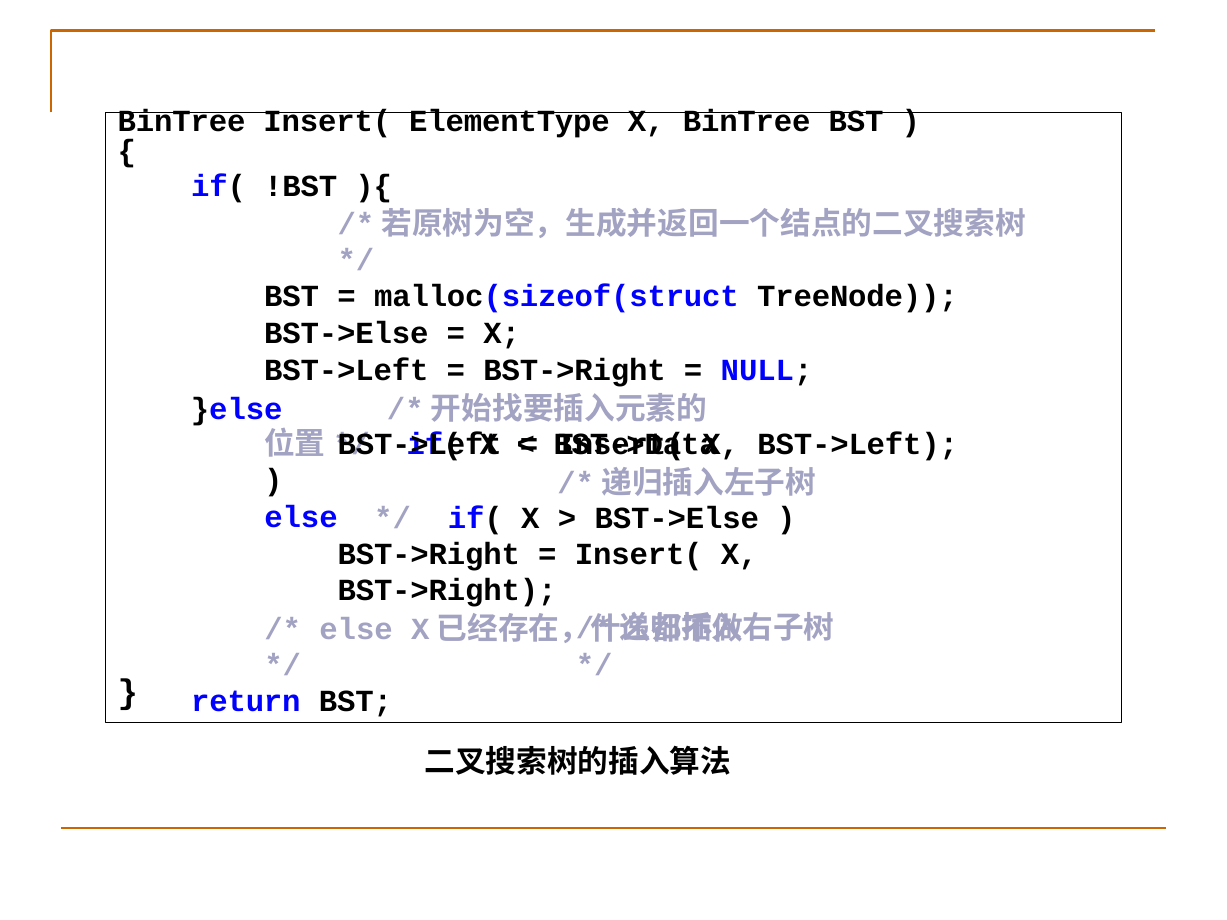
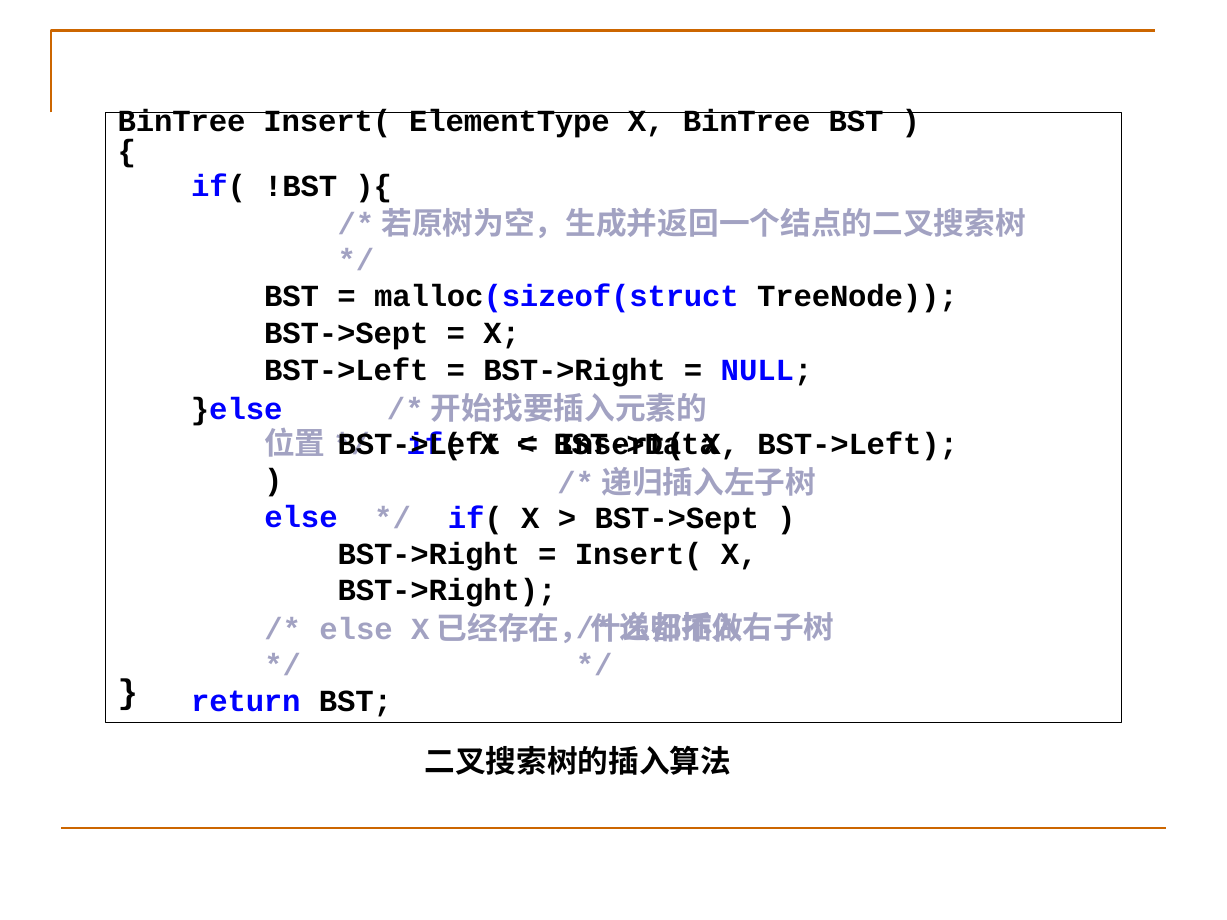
BST->Else: BST->Else -> BST->Sept (346, 333)
BST->Else: BST->Else -> BST->Sept (677, 519)
